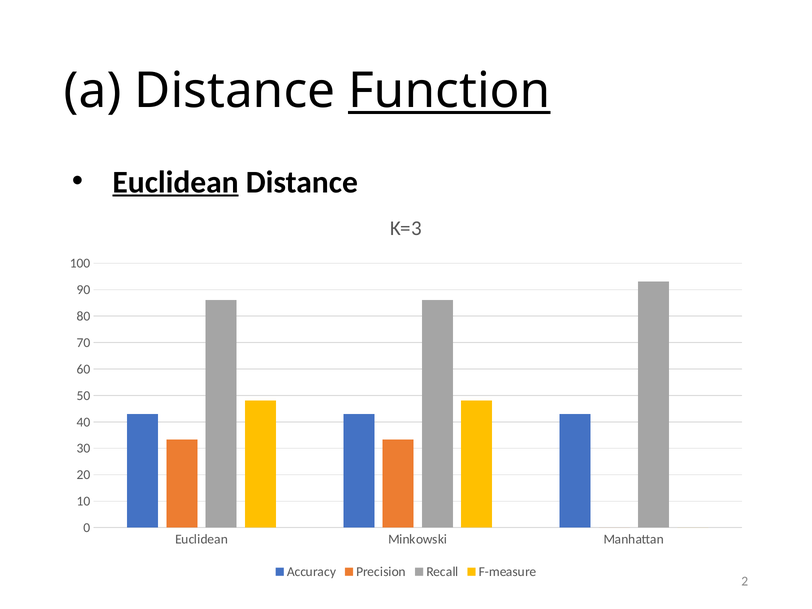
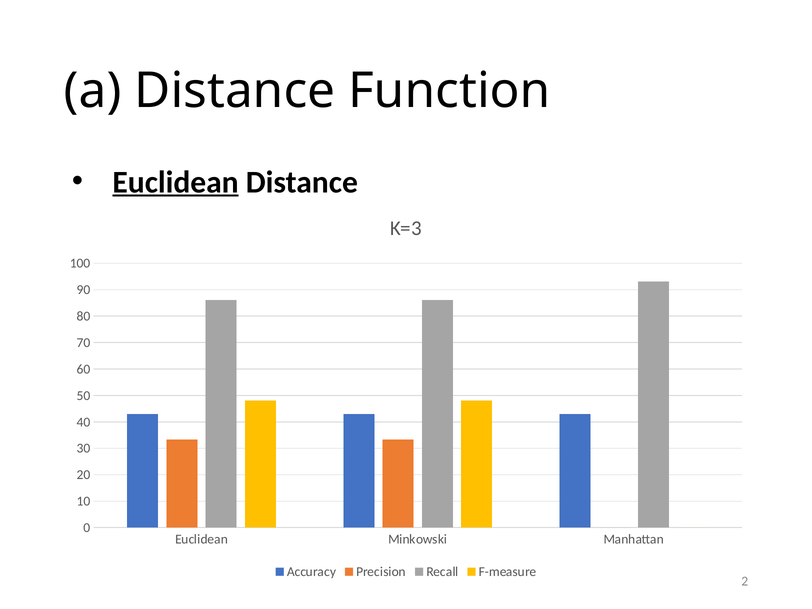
Function underline: present -> none (449, 91)
